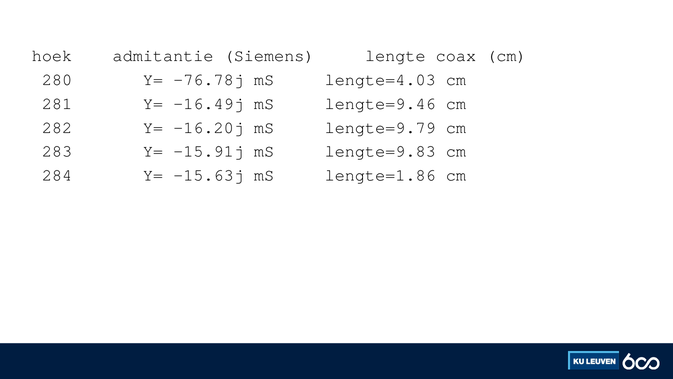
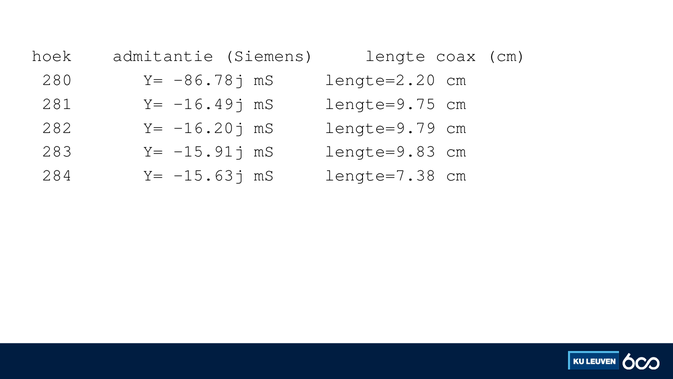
-76.78j: -76.78j -> -86.78j (209, 80)
lengte=4.03: lengte=4.03 -> lengte=2.20 (380, 80)
lengte=9.46: lengte=9.46 -> lengte=9.75 (380, 104)
lengte=1.86: lengte=1.86 -> lengte=7.38 (380, 175)
